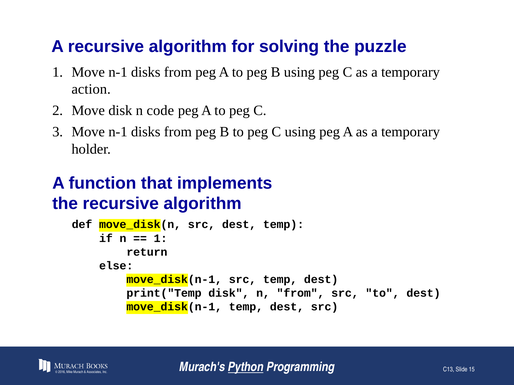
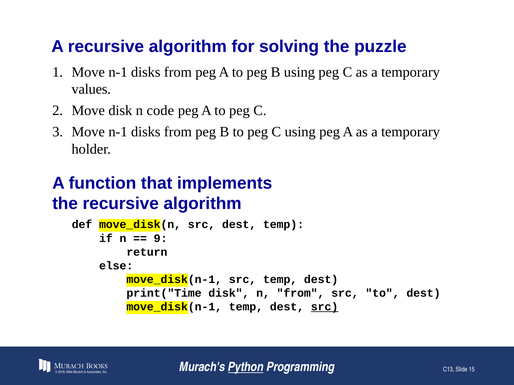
action: action -> values (91, 89)
1: 1 -> 9 (161, 239)
print("Temp: print("Temp -> print("Time (164, 293)
src underline: none -> present (325, 307)
